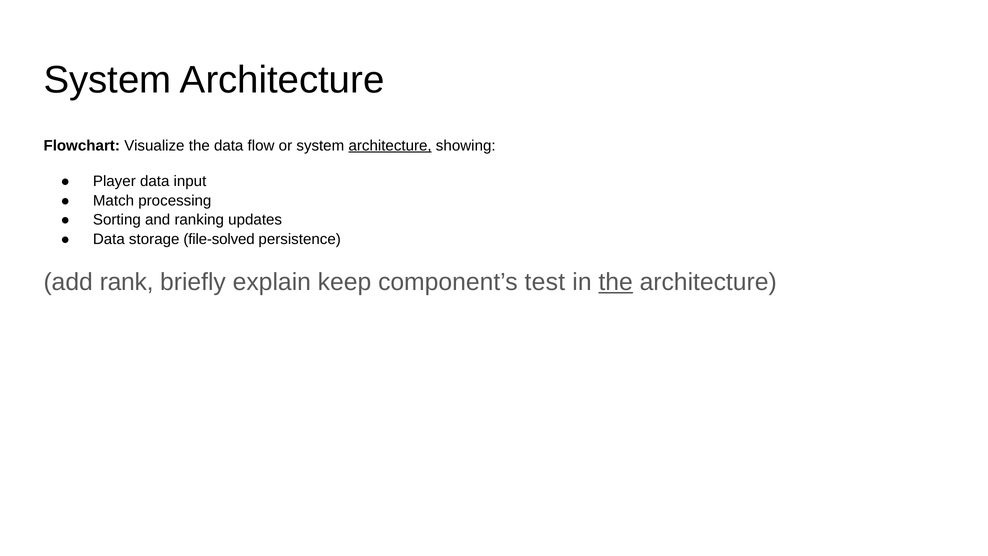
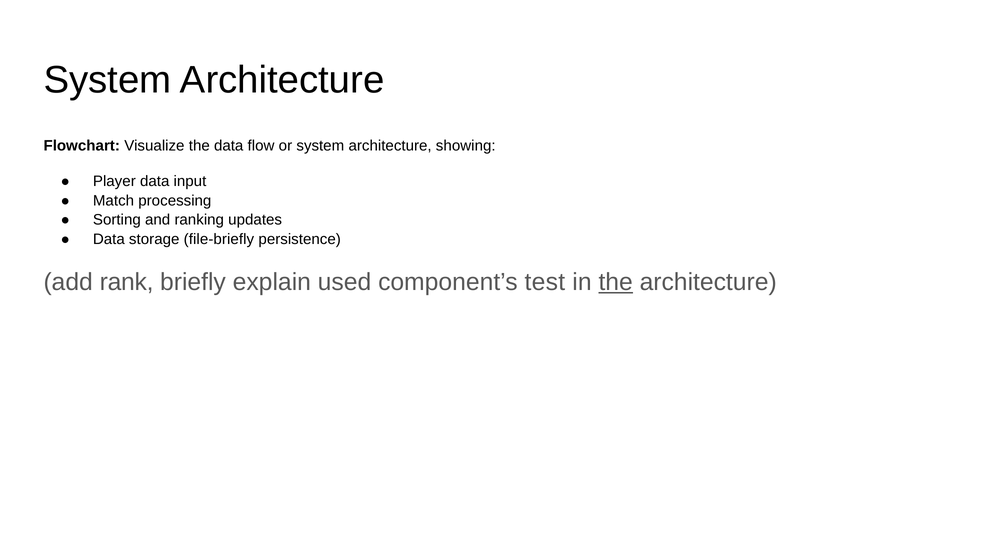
architecture underline: present -> none (390, 146)
file-solved: file-solved -> file-briefly (219, 239)
keep: keep -> used (345, 282)
